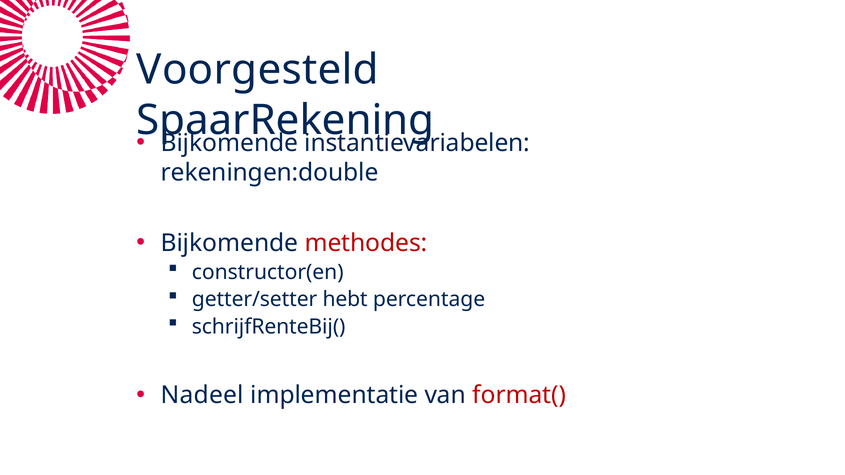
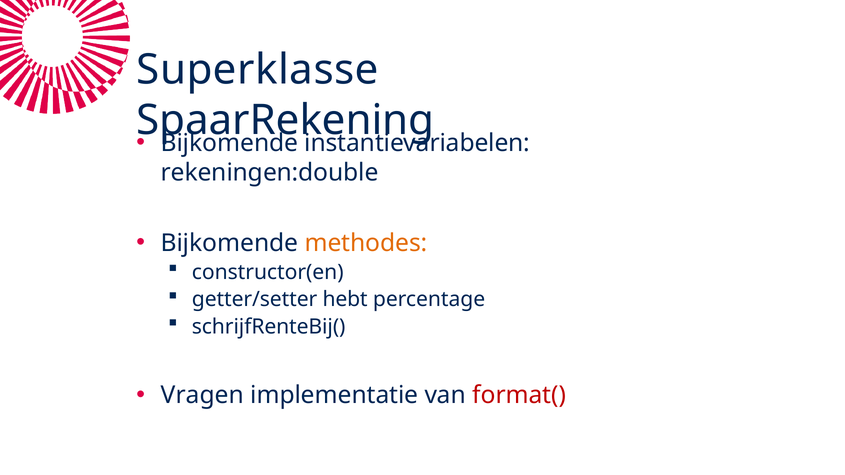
Voorgesteld: Voorgesteld -> Superklasse (258, 70)
methodes colour: red -> orange (366, 243)
Nadeel: Nadeel -> Vragen (202, 396)
